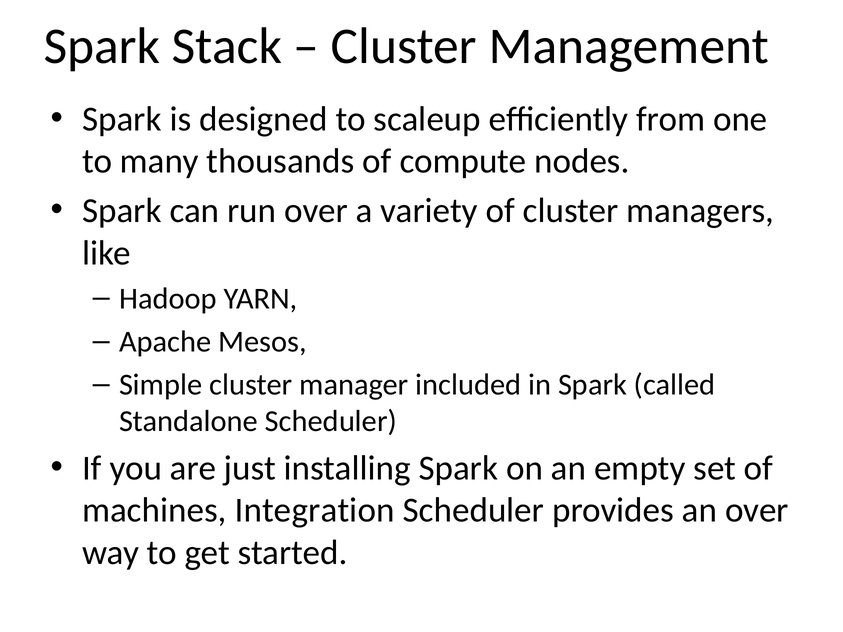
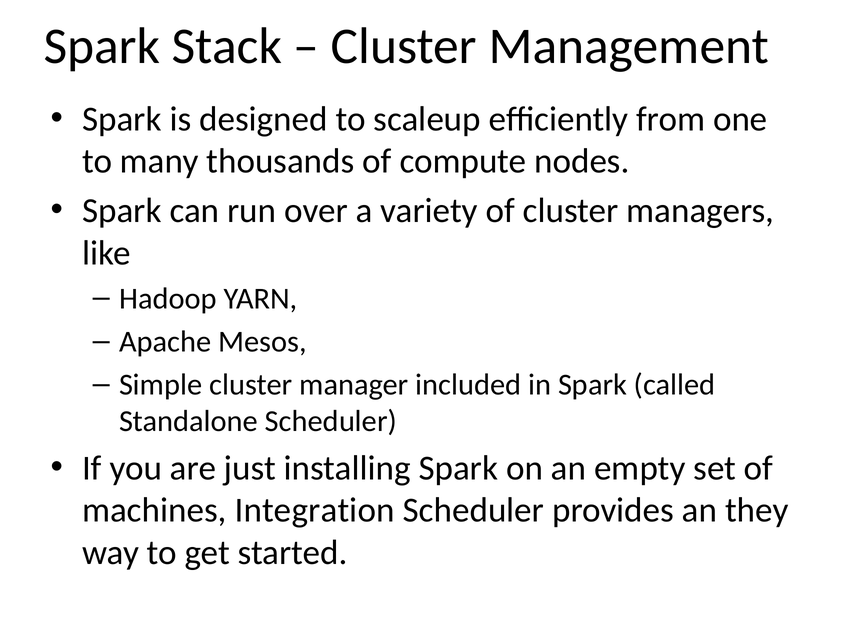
an over: over -> they (757, 511)
